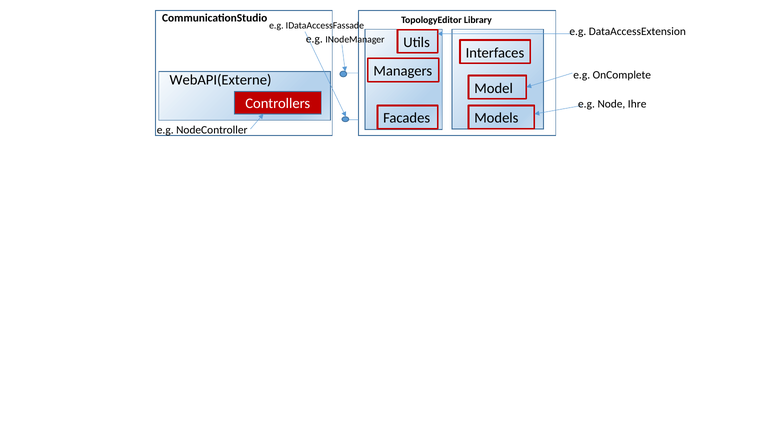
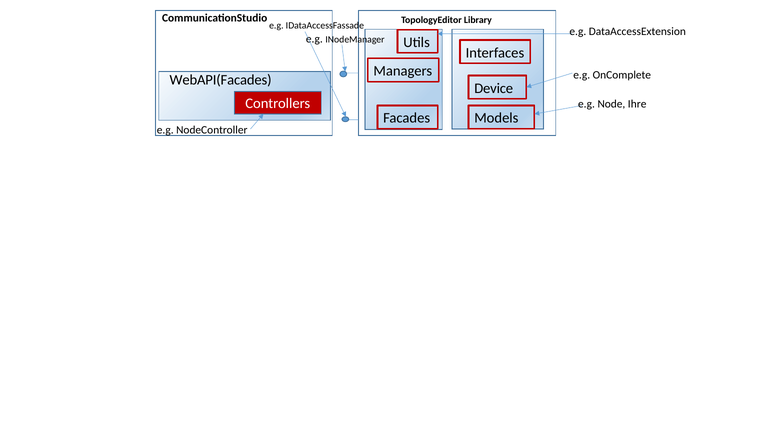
WebAPI(Externe: WebAPI(Externe -> WebAPI(Facades (221, 80)
Model: Model -> Device (494, 88)
